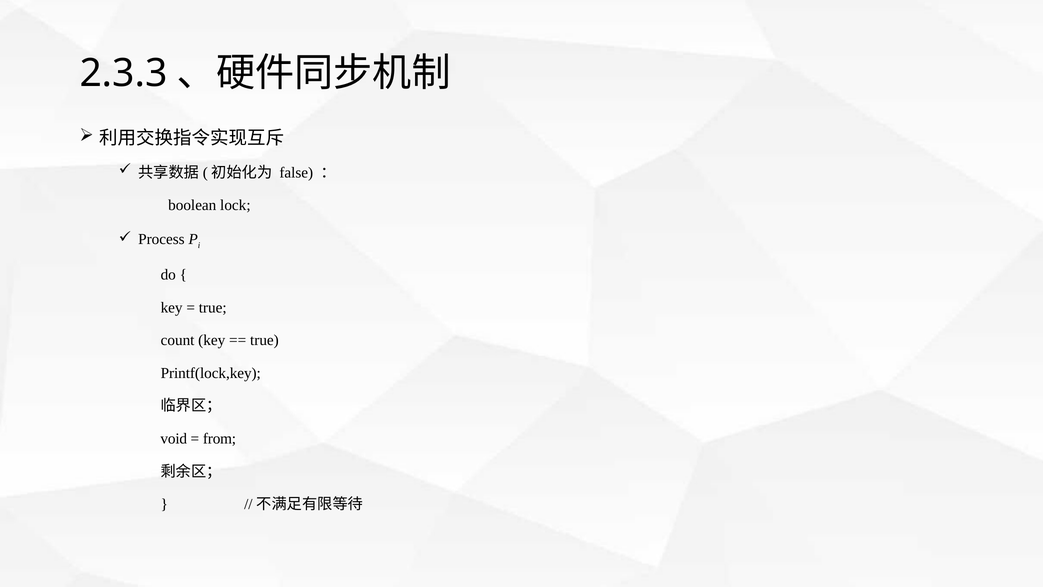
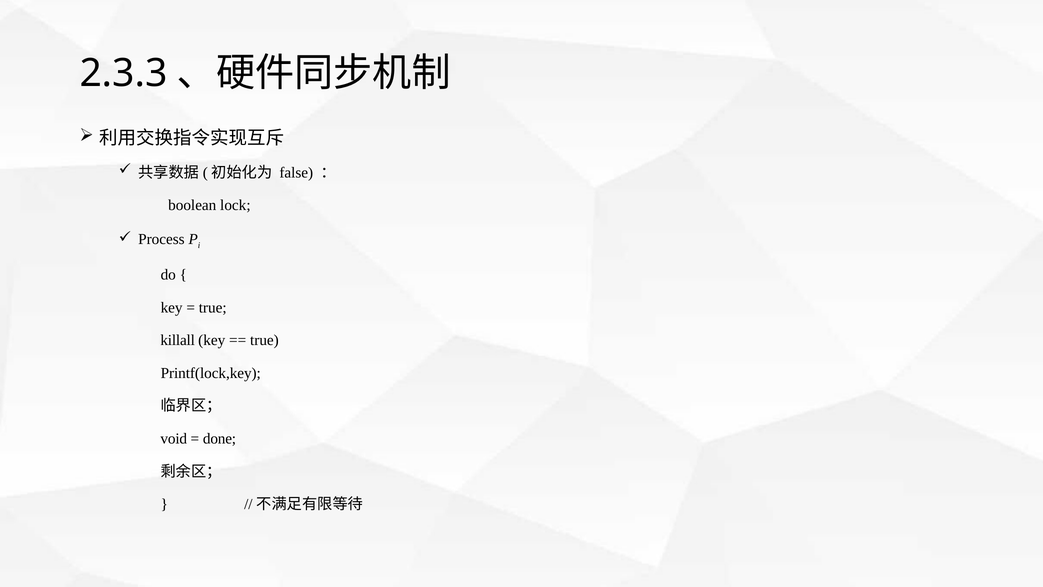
count: count -> killall (178, 340)
from: from -> done (220, 439)
